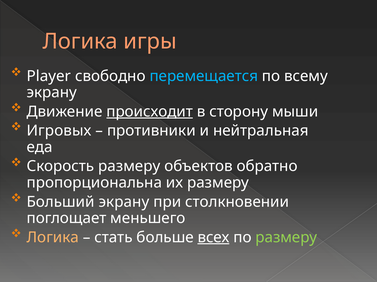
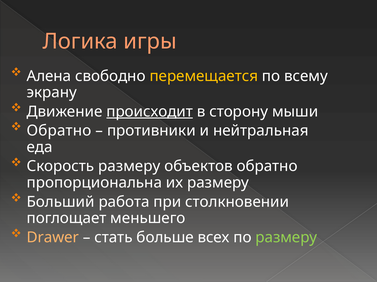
Player: Player -> Алена (49, 76)
перемещается colour: light blue -> yellow (204, 76)
Игровых: Игровых -> Обратно (59, 131)
Больший экрану: экрану -> работа (124, 202)
Логика: Логика -> Drawer (53, 238)
всех underline: present -> none (214, 238)
